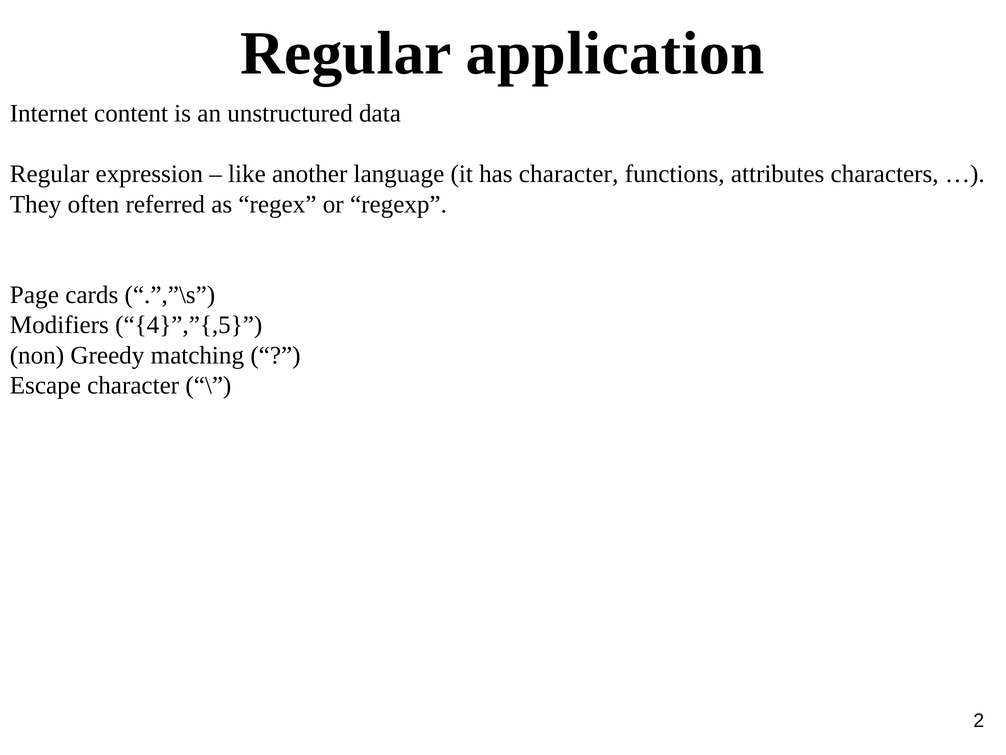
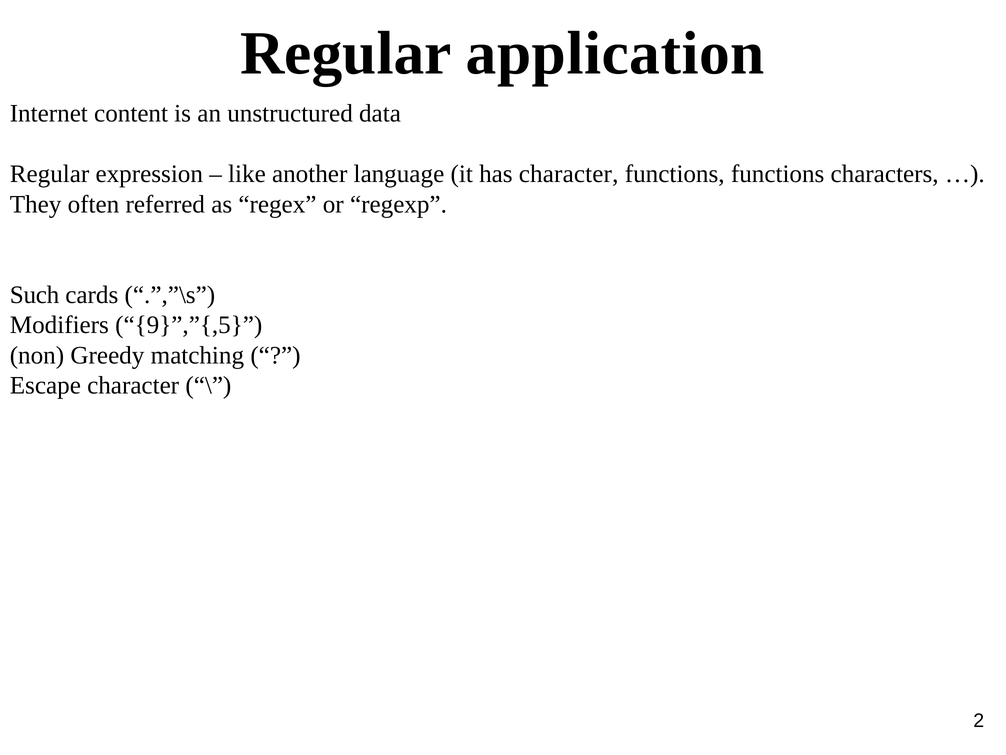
functions attributes: attributes -> functions (778, 174)
Page: Page -> Such (35, 295)
4}”,”{,5: 4}”,”{,5 -> 9}”,”{,5 (189, 325)
